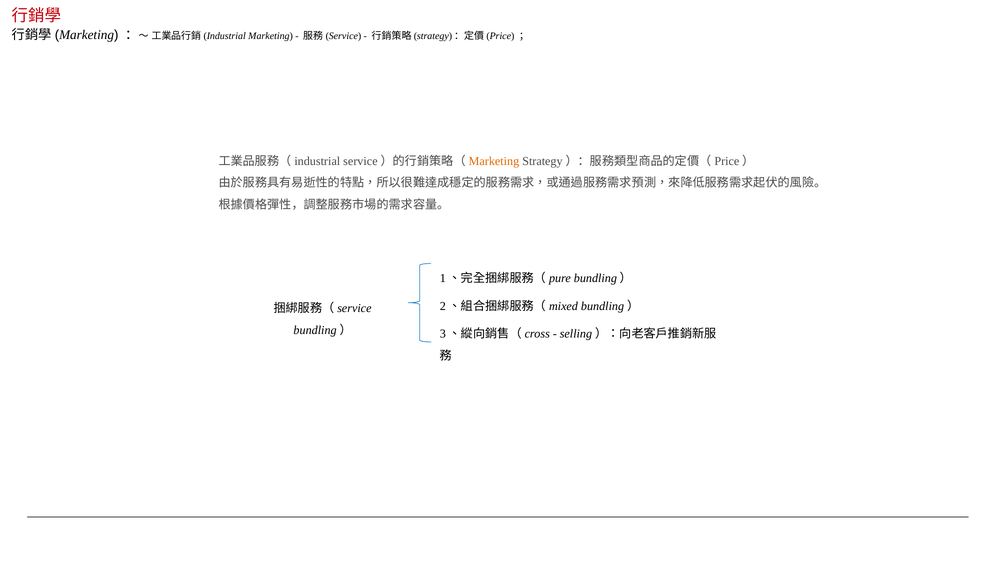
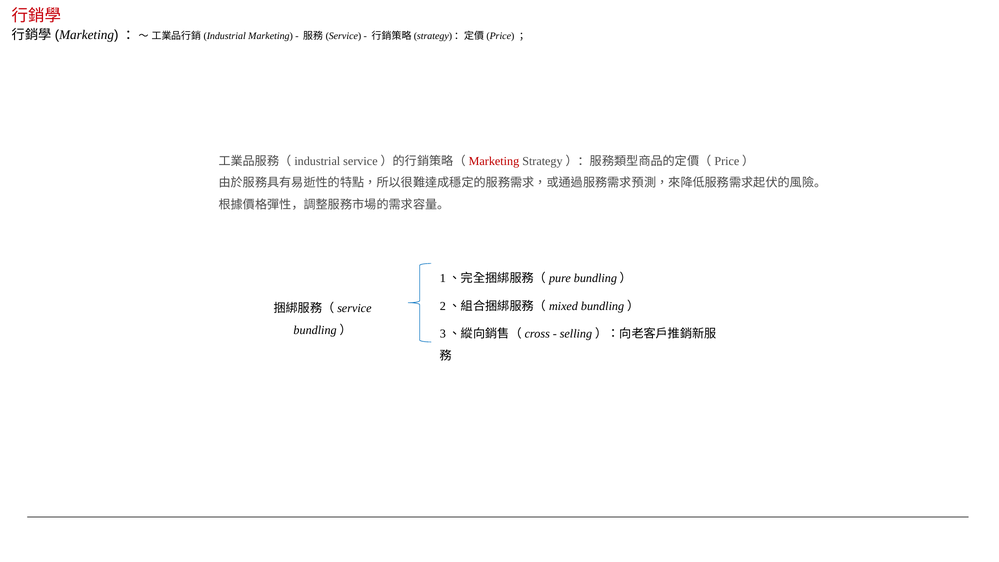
Marketing colour: orange -> red (494, 161)
